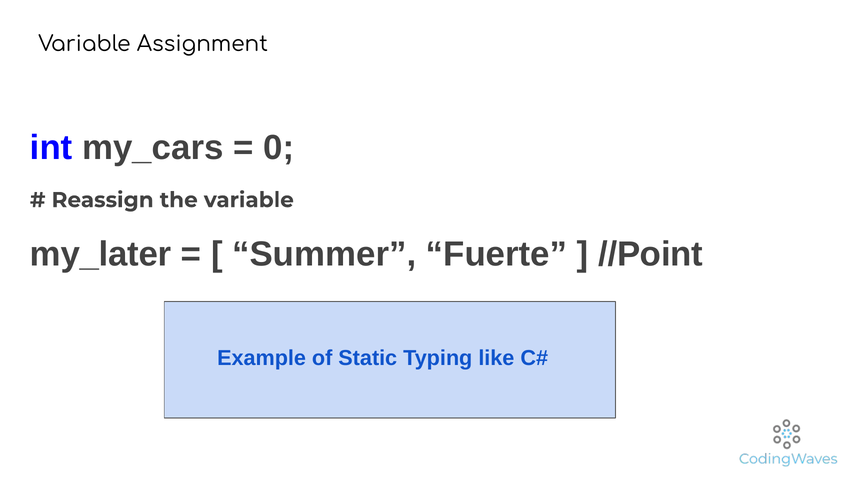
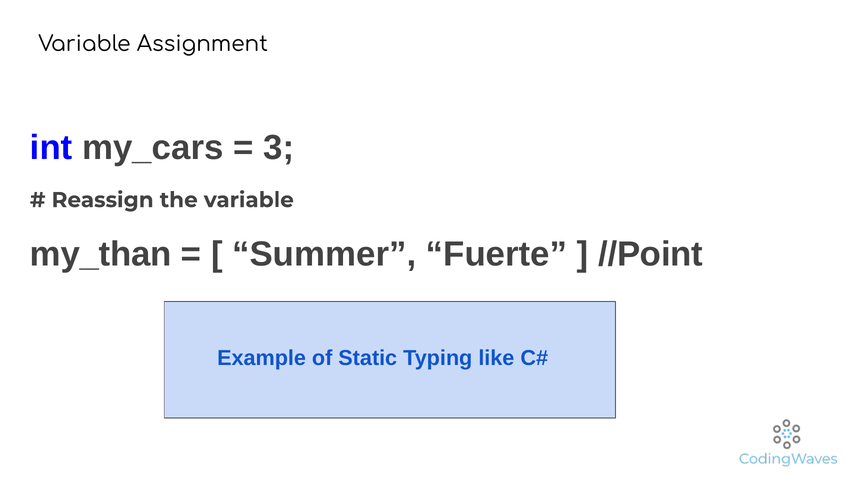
0: 0 -> 3 (279, 148)
my_later: my_later -> my_than (101, 254)
